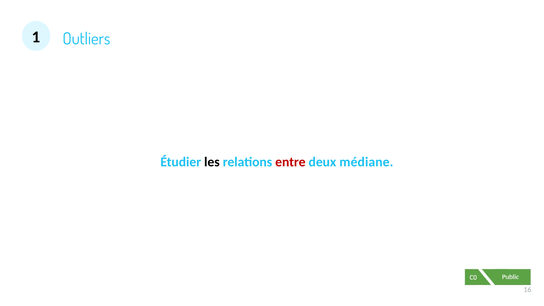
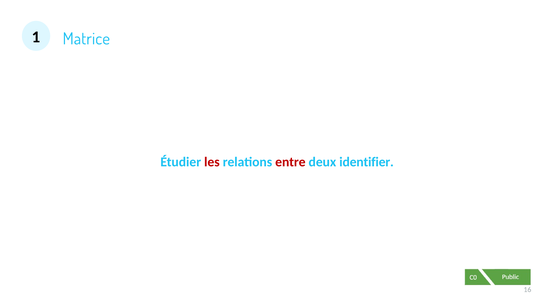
Outliers: Outliers -> Matrice (86, 39)
les colour: black -> red (212, 162)
médiane: médiane -> identifier (367, 162)
